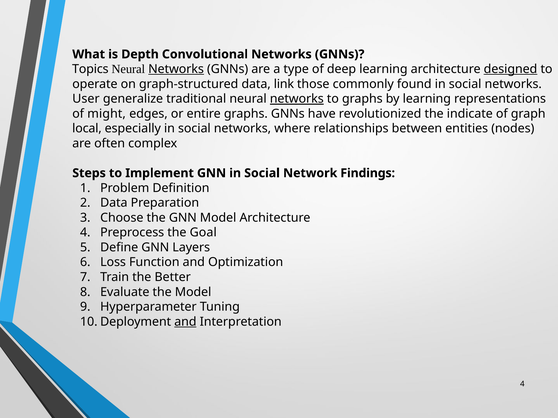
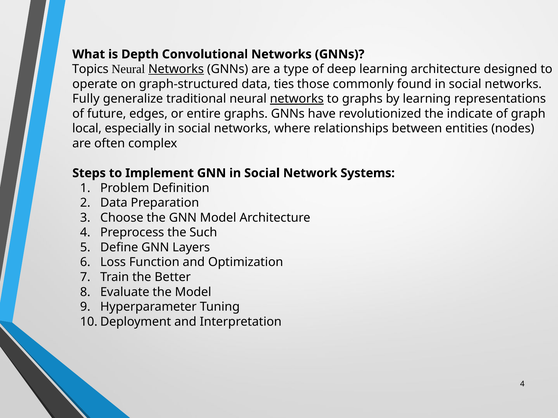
designed underline: present -> none (511, 69)
link: link -> ties (284, 84)
User: User -> Fully (86, 99)
might: might -> future (107, 114)
Findings: Findings -> Systems (368, 173)
Goal: Goal -> Such (203, 233)
and underline: present -> none (185, 322)
